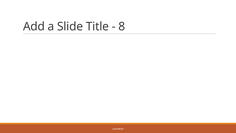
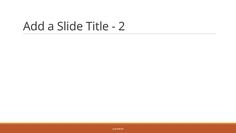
8: 8 -> 2 (122, 26)
